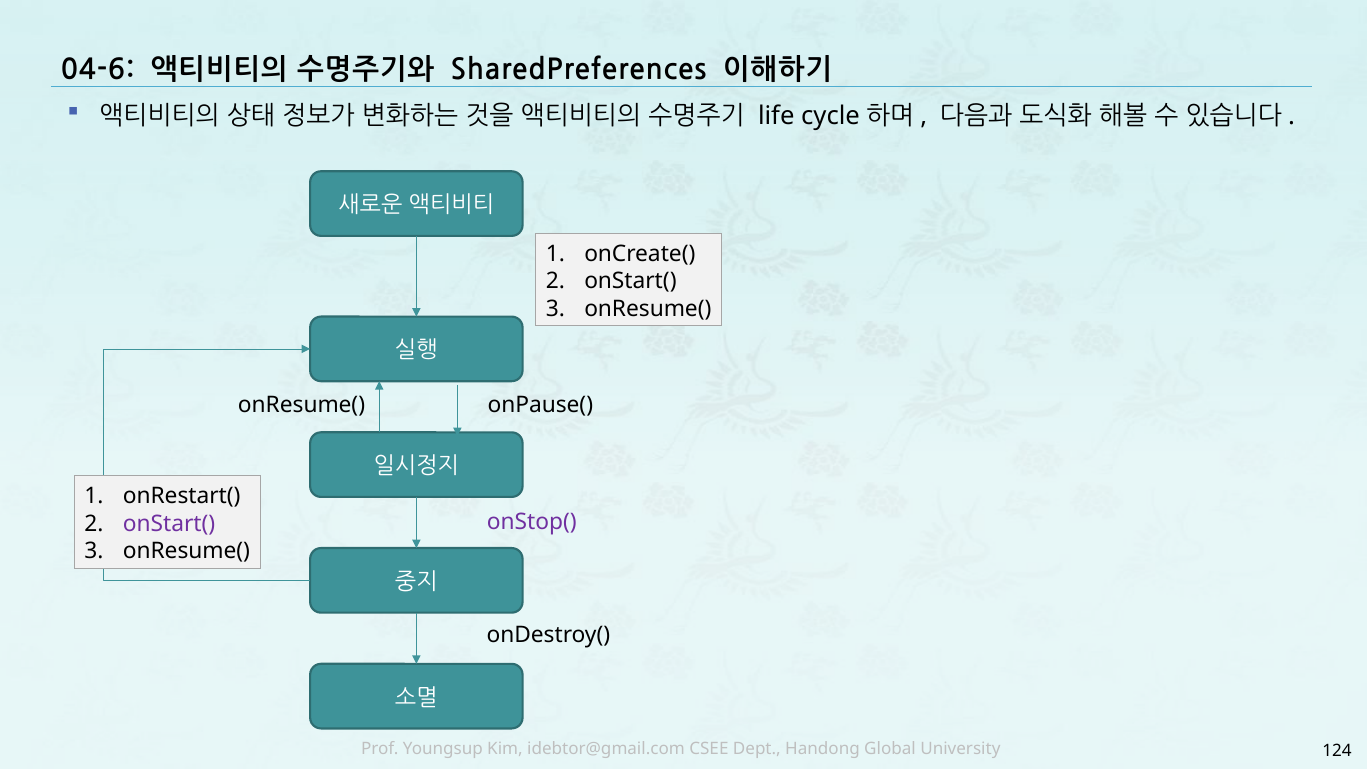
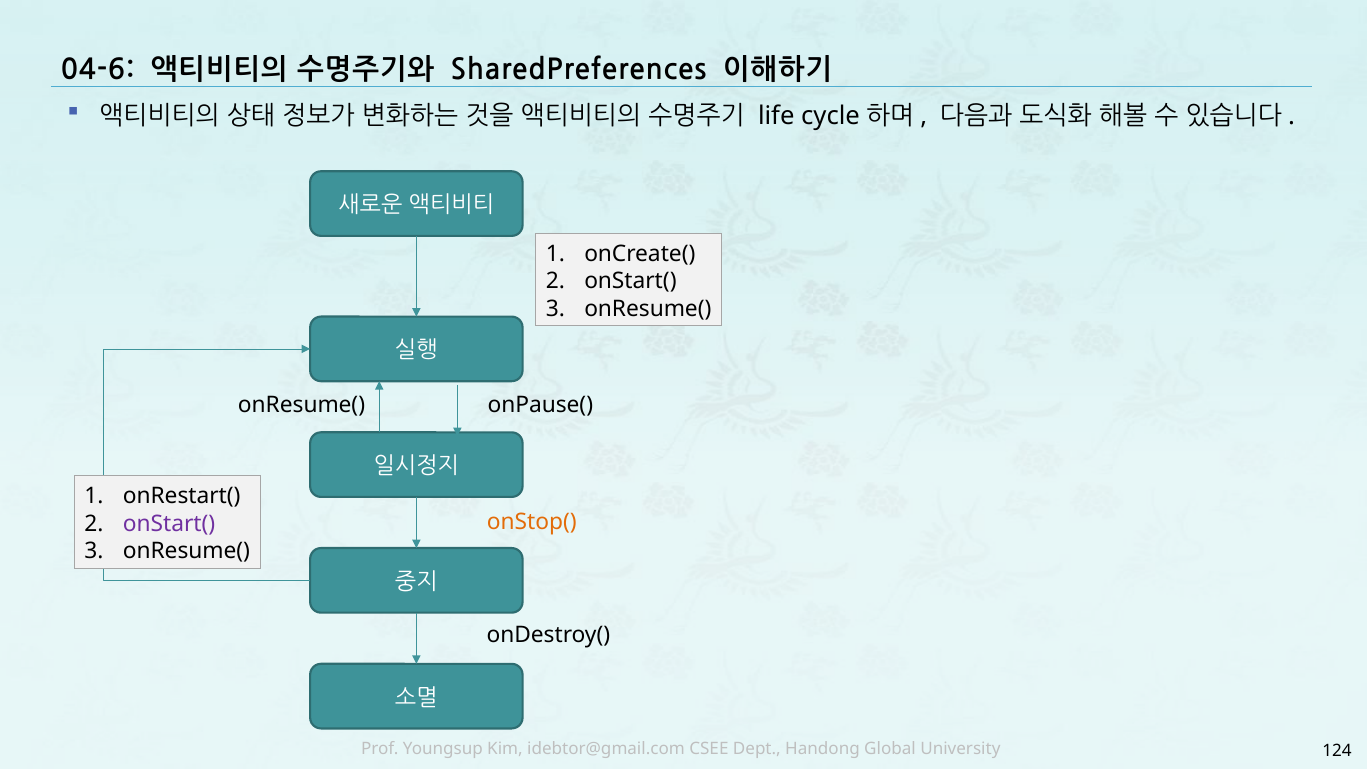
onStop( colour: purple -> orange (532, 521)
